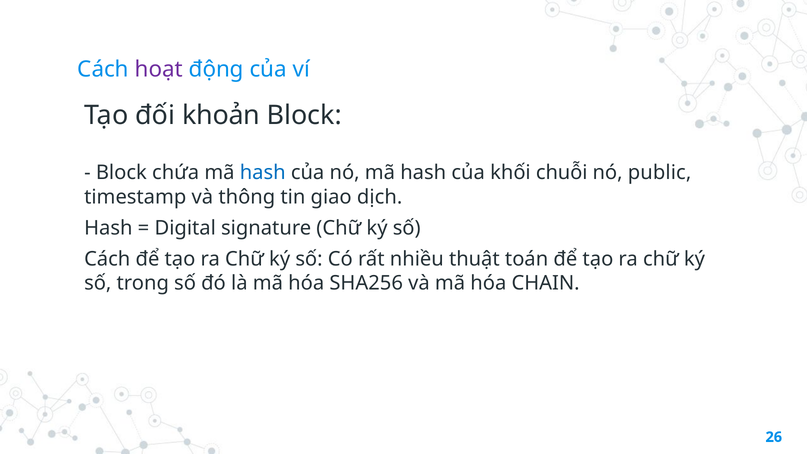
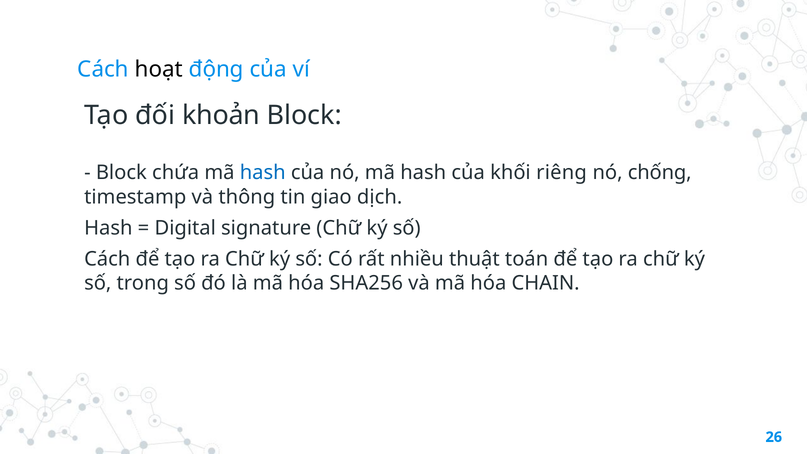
hoạt colour: purple -> black (159, 69)
chuỗi: chuỗi -> riêng (562, 173)
public: public -> chống (660, 173)
